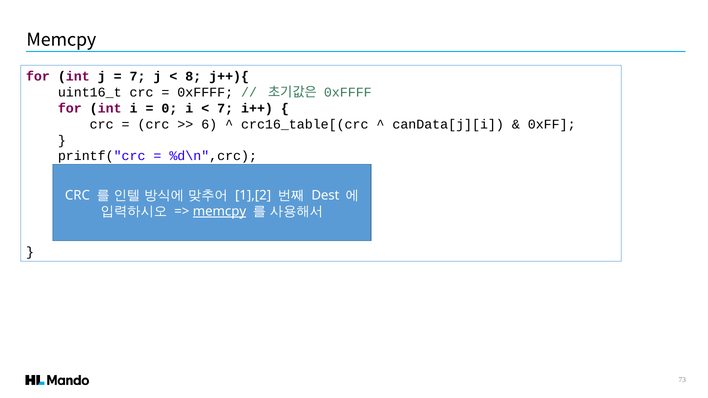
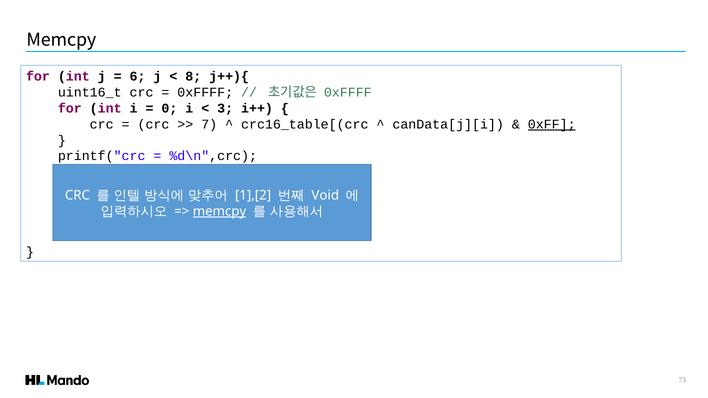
7: 7 -> 6 (138, 77)
7: 7 -> 3 (225, 108)
6: 6 -> 7 (209, 124)
0xFF underline: none -> present (552, 124)
Dest: Dest -> Void (325, 195)
